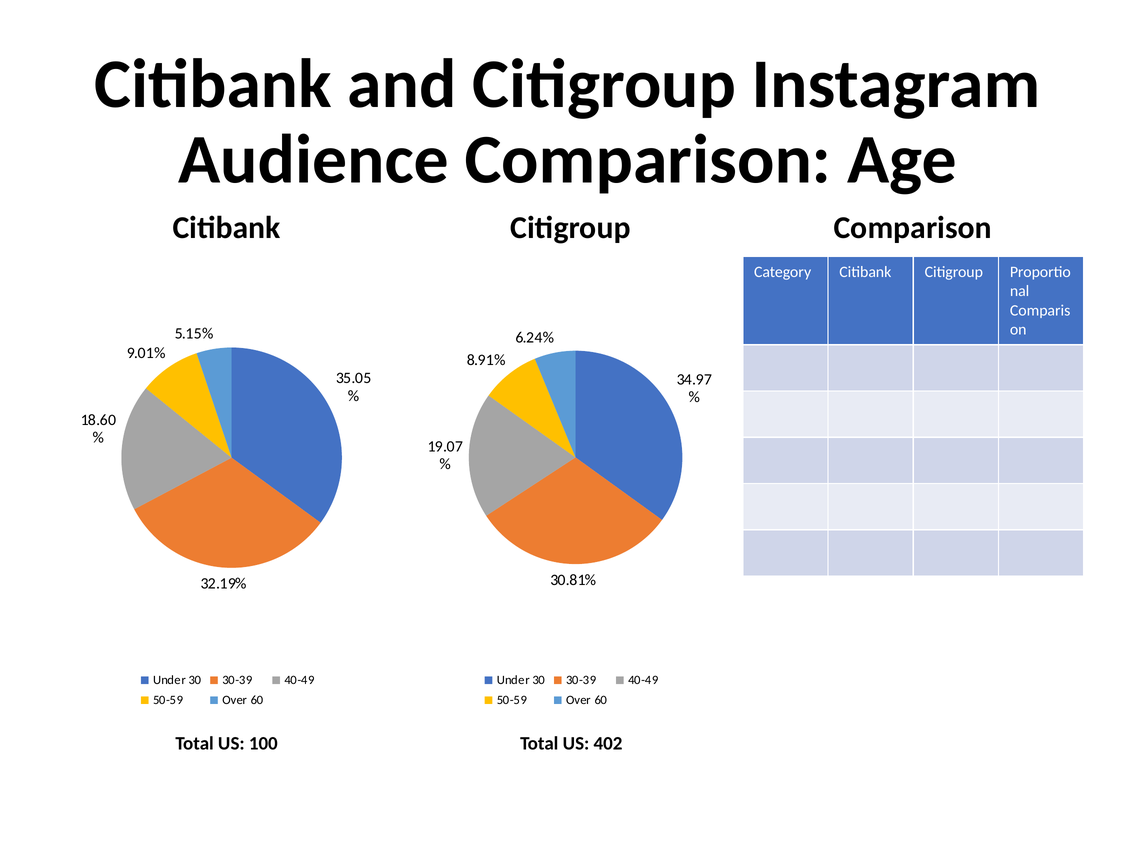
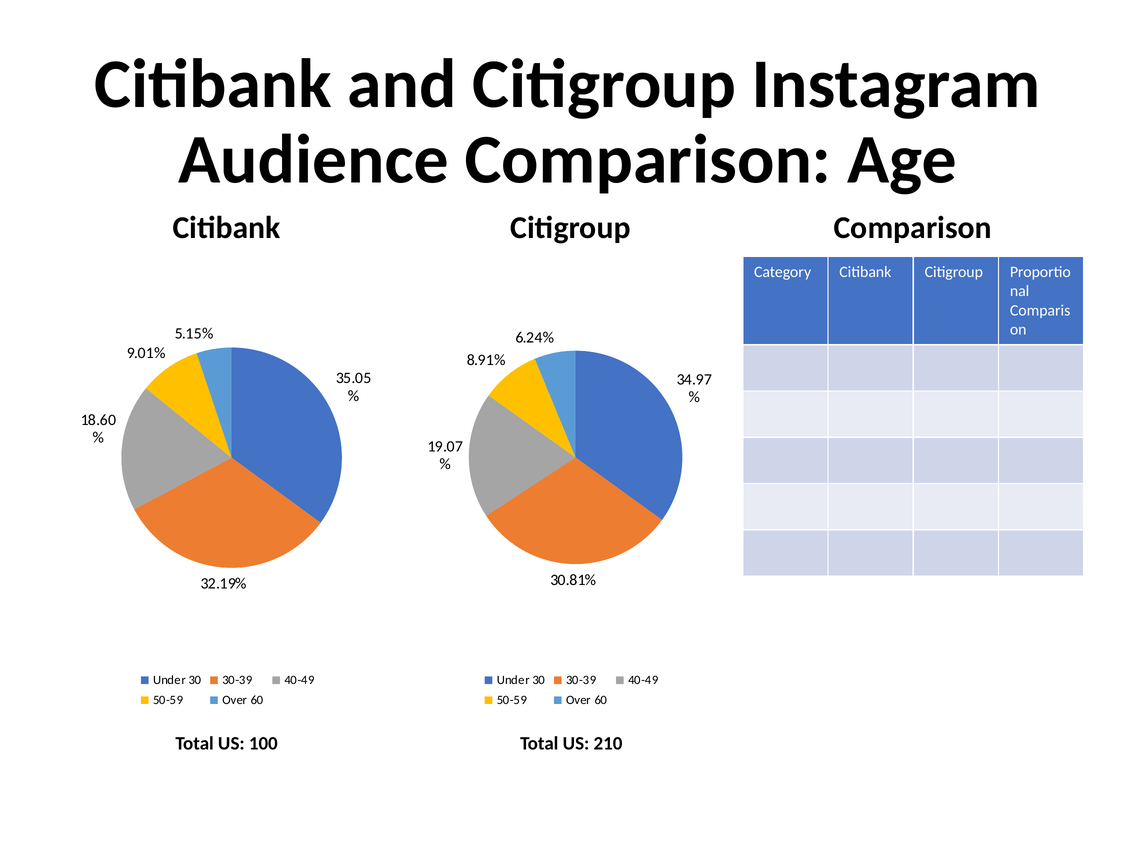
402: 402 -> 210 (608, 744)
